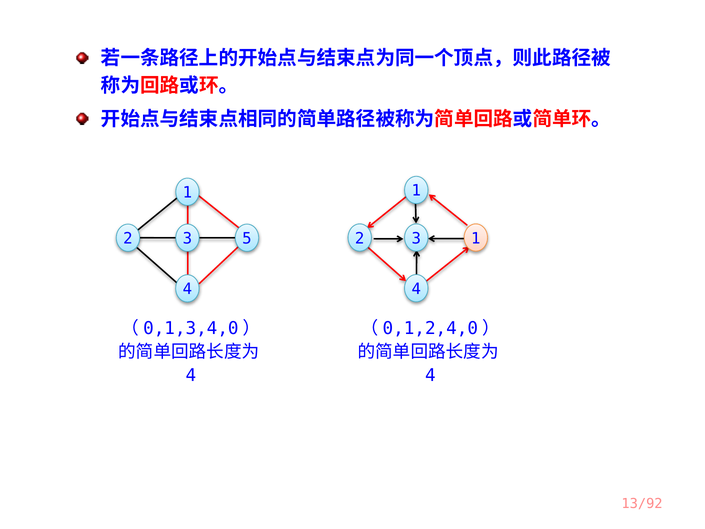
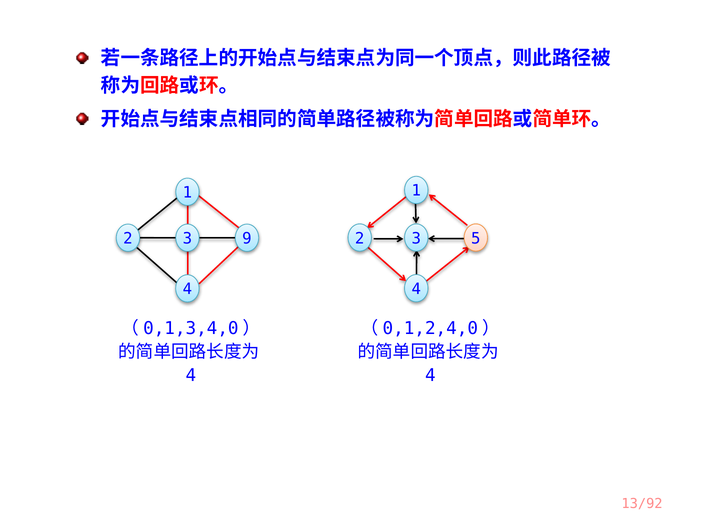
3 1: 1 -> 5 (476, 238)
5: 5 -> 9 (247, 238)
